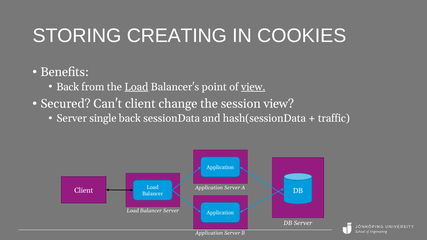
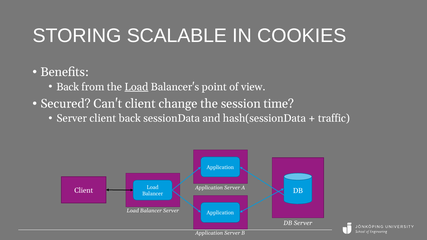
CREATING: CREATING -> SCALABLE (177, 36)
view underline: present -> none (253, 87)
session view: view -> time (279, 104)
Server single: single -> client (103, 119)
